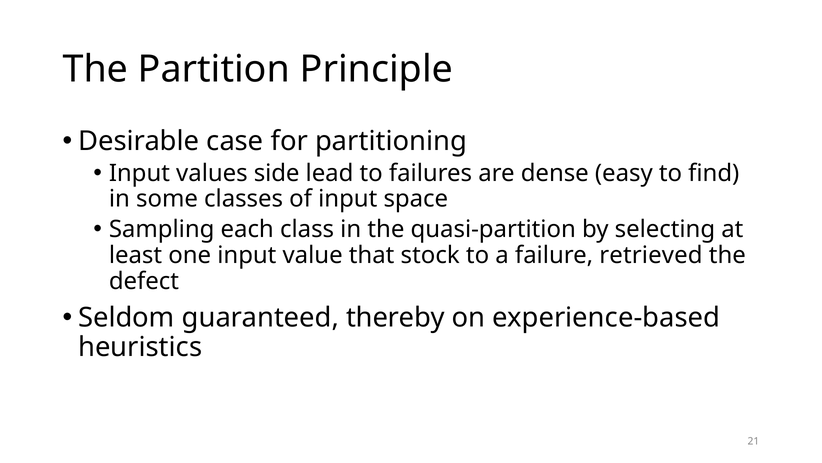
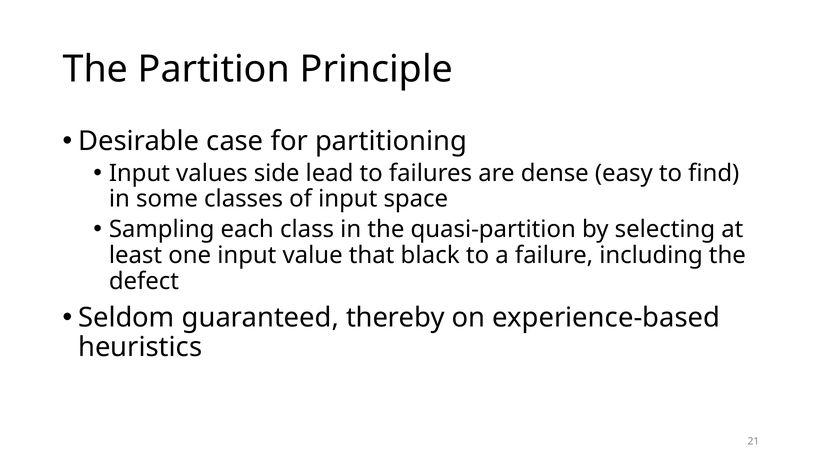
stock: stock -> black (430, 255)
retrieved: retrieved -> including (651, 255)
